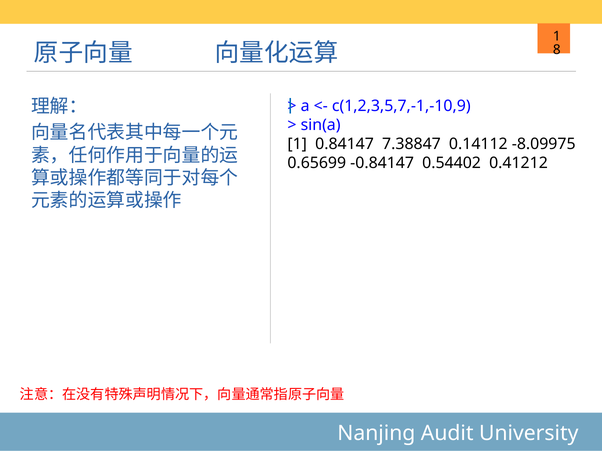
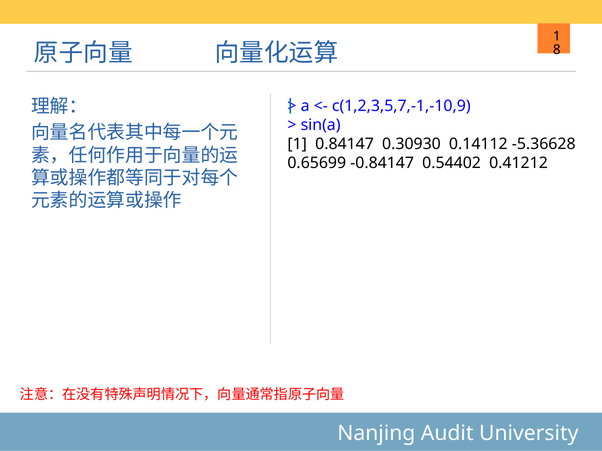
7.38847: 7.38847 -> 0.30930 (411, 144)
-8.09975: -8.09975 -> -5.36628 (544, 144)
